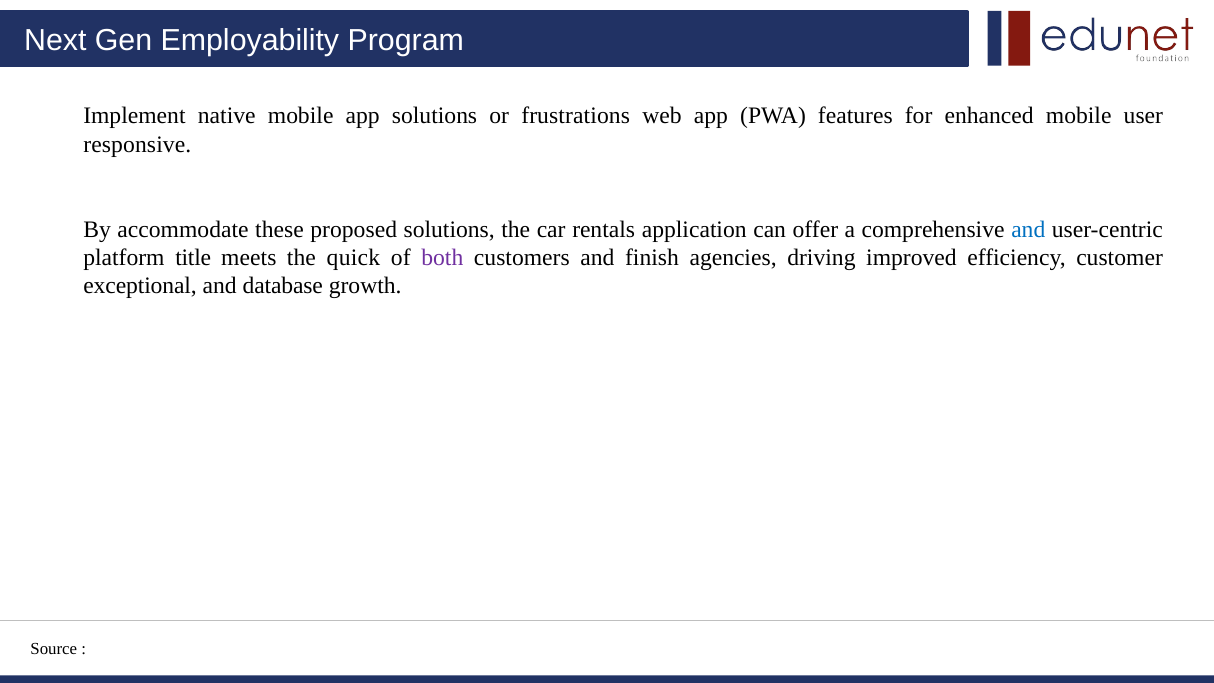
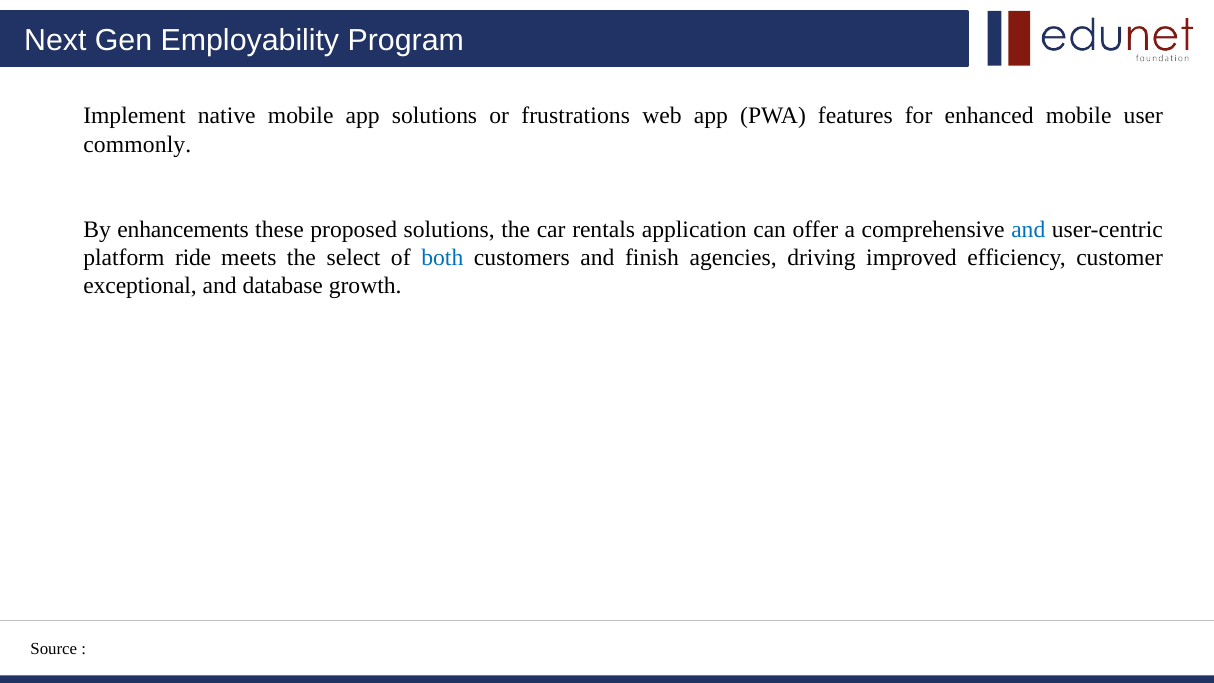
responsive: responsive -> commonly (137, 144)
accommodate: accommodate -> enhancements (183, 229)
title: title -> ride (193, 258)
quick: quick -> select (354, 258)
both colour: purple -> blue (442, 258)
